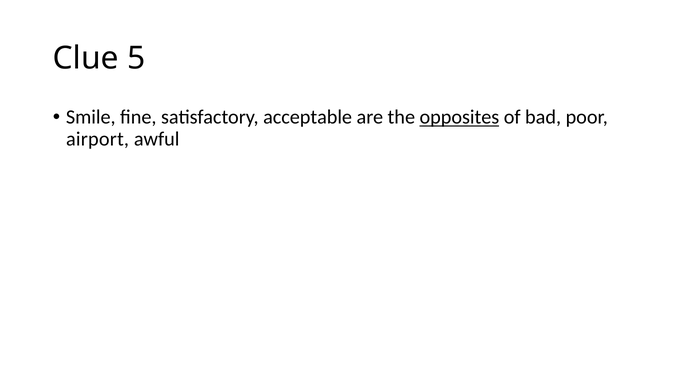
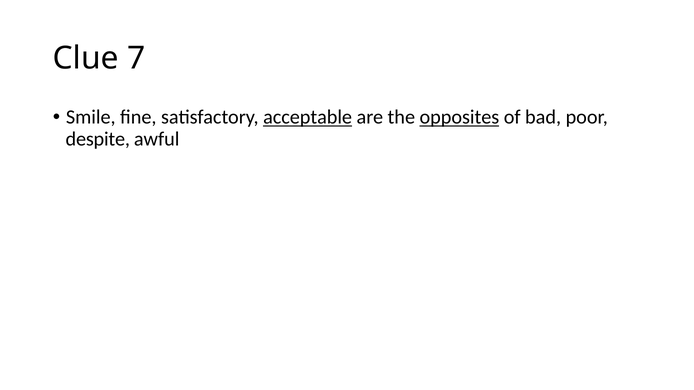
5: 5 -> 7 (136, 58)
acceptable underline: none -> present (308, 117)
airport: airport -> despite (98, 139)
